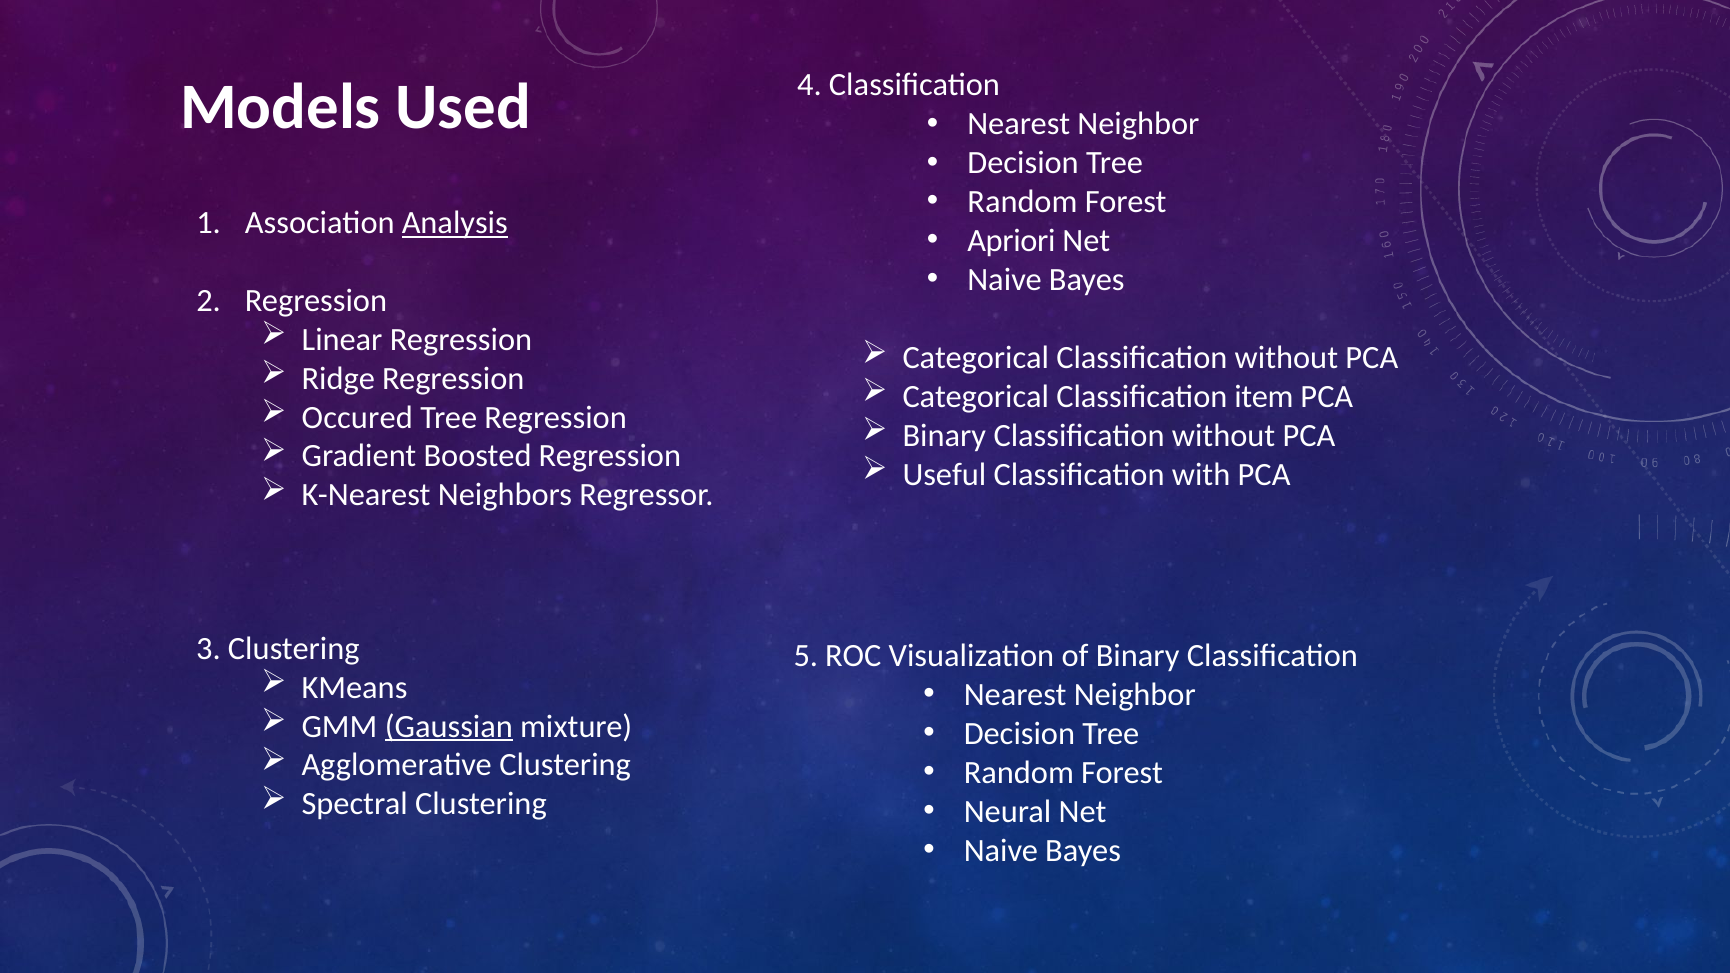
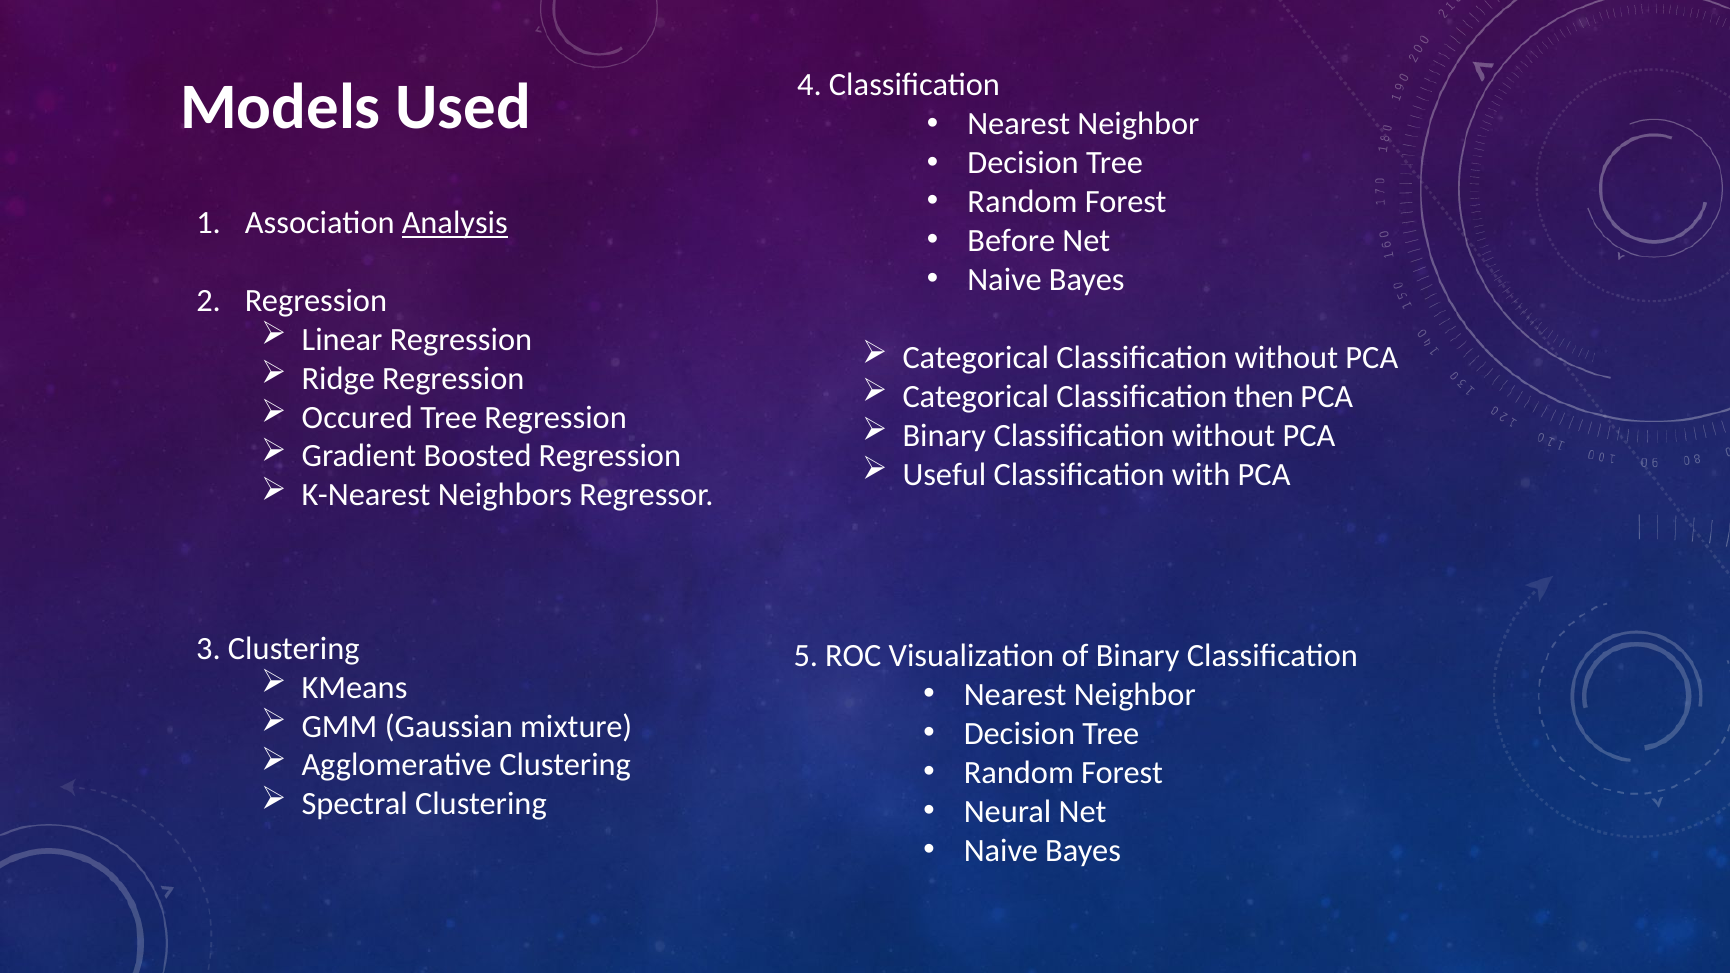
Apriori: Apriori -> Before (1011, 241)
item: item -> then (1264, 397)
Gaussian underline: present -> none (449, 726)
